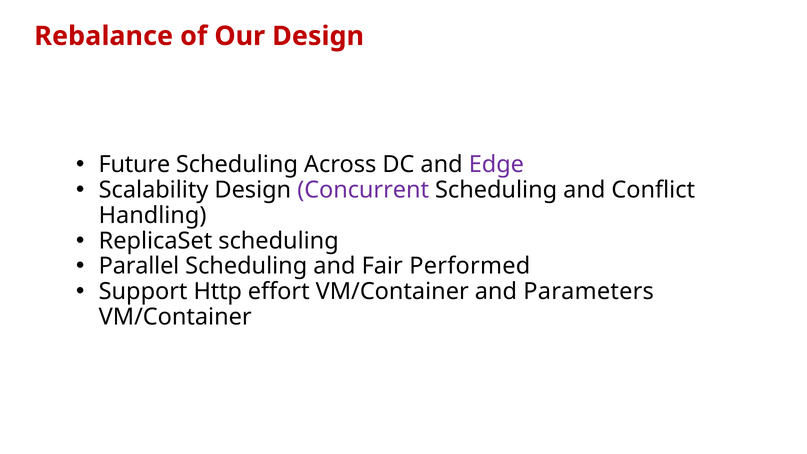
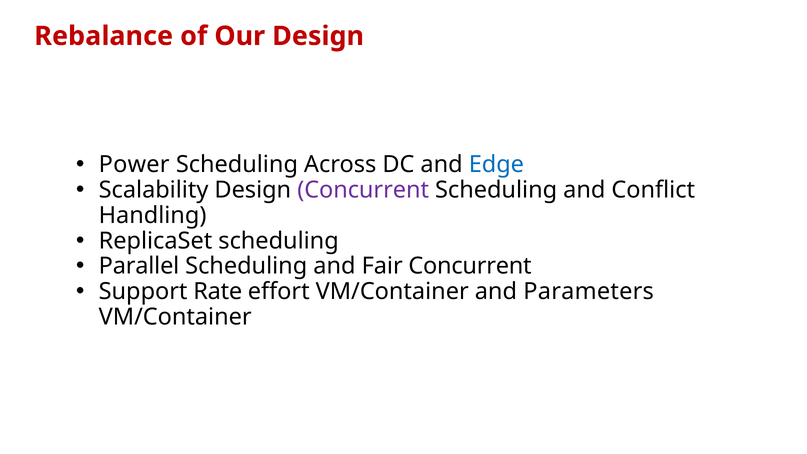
Future: Future -> Power (134, 165)
Edge colour: purple -> blue (496, 165)
Fair Performed: Performed -> Concurrent (470, 266)
Http: Http -> Rate (218, 291)
